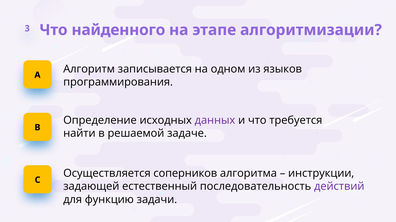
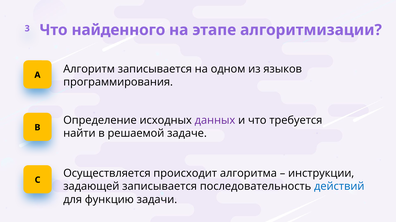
соперников: соперников -> происходит (185, 174)
задающей естественный: естественный -> записывается (160, 187)
действий colour: purple -> blue (339, 187)
